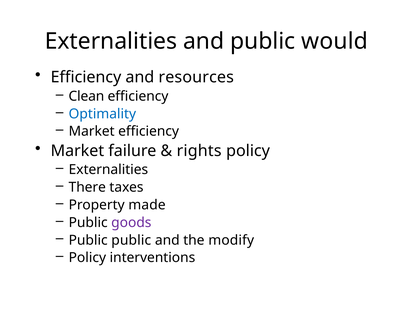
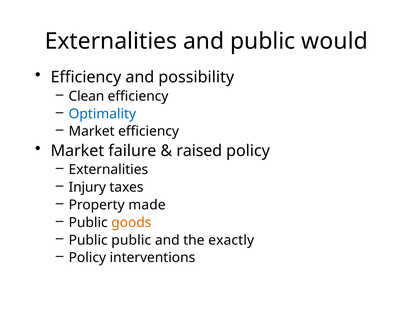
resources: resources -> possibility (196, 77)
rights: rights -> raised (199, 151)
There: There -> Injury (87, 187)
goods colour: purple -> orange (131, 222)
modify: modify -> exactly (231, 240)
